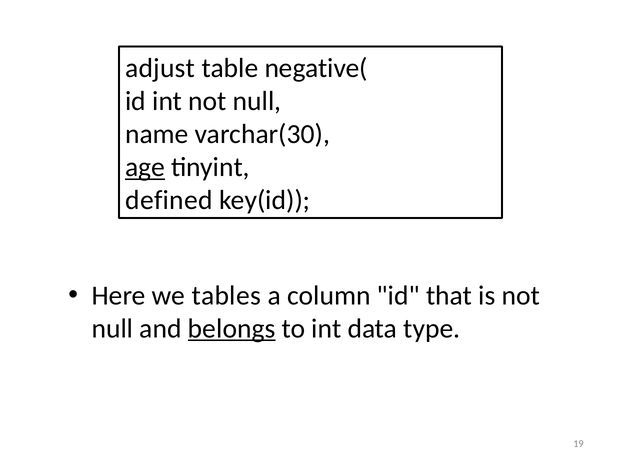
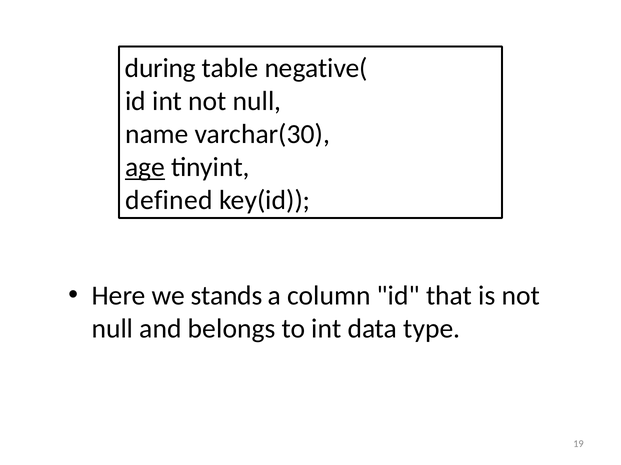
adjust: adjust -> during (160, 68)
tables: tables -> stands (227, 296)
belongs underline: present -> none (232, 329)
